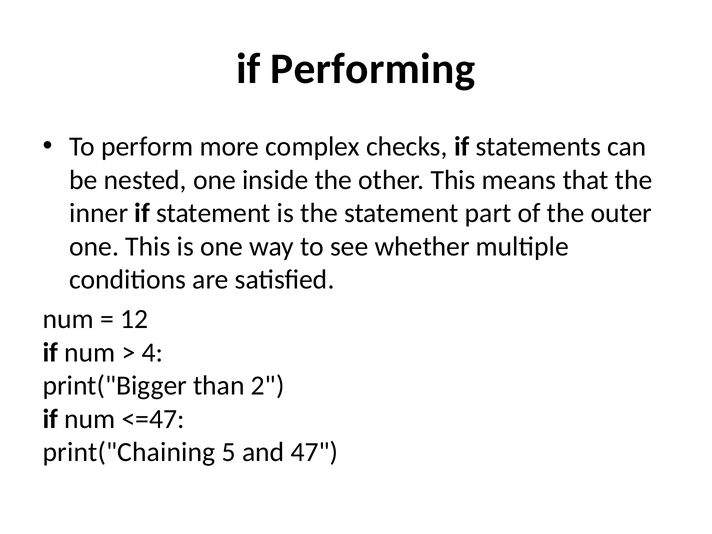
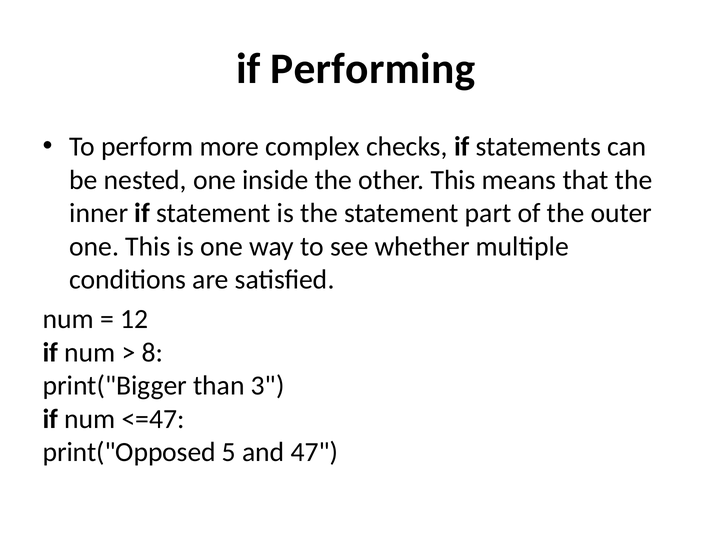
4: 4 -> 8 (152, 353)
2: 2 -> 3 (268, 386)
print("Chaining: print("Chaining -> print("Opposed (129, 452)
